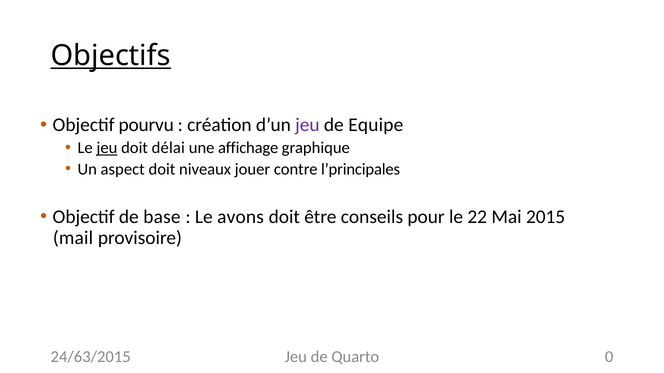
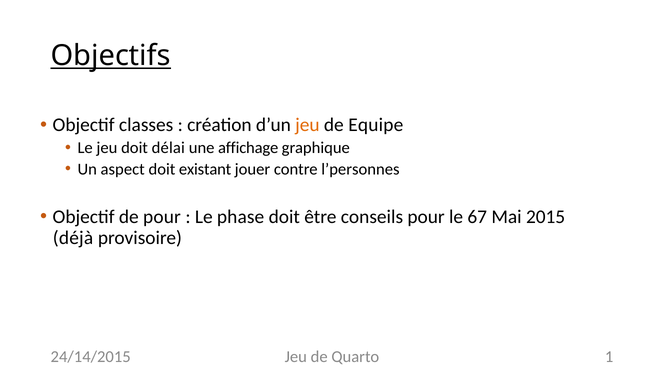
pourvu: pourvu -> classes (146, 125)
jeu colour: purple -> orange (307, 125)
jeu underline: present -> none (107, 148)
niveaux: niveaux -> existant (205, 169)
l’principales: l’principales -> l’personnes (360, 169)
de base: base -> pour (162, 217)
avons: avons -> phase (241, 217)
22: 22 -> 67 (477, 217)
mail: mail -> déjà (73, 238)
24/63/2015: 24/63/2015 -> 24/14/2015 (91, 357)
0: 0 -> 1 (609, 357)
